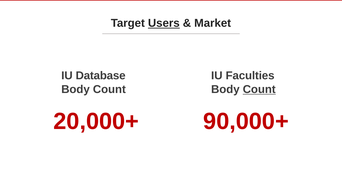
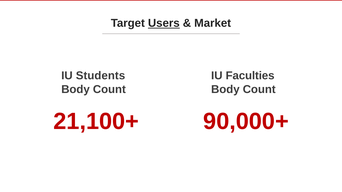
Database: Database -> Students (100, 76)
Count underline: present -> none (259, 90)
20,000+: 20,000+ -> 21,100+ (96, 122)
